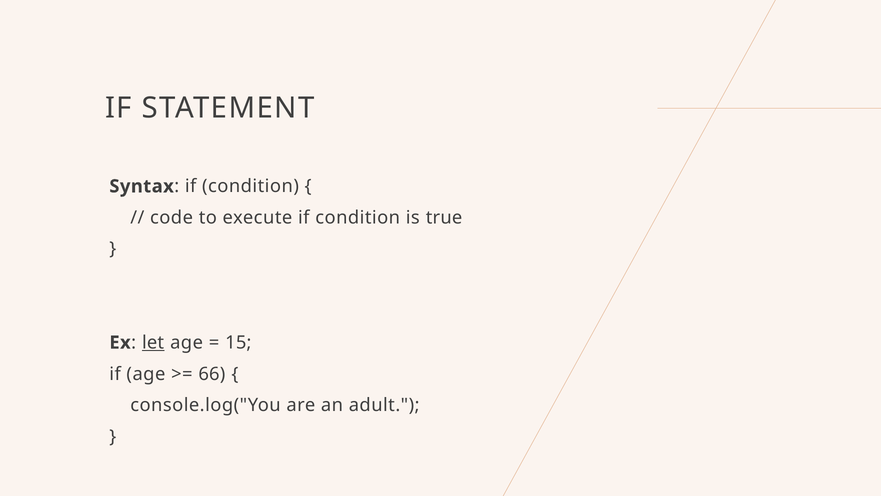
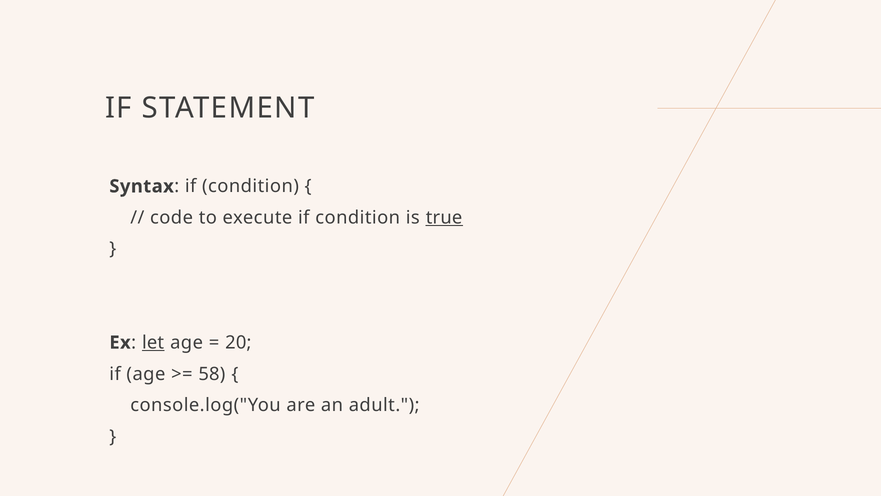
true underline: none -> present (444, 217)
15: 15 -> 20 (238, 342)
66: 66 -> 58 (212, 374)
